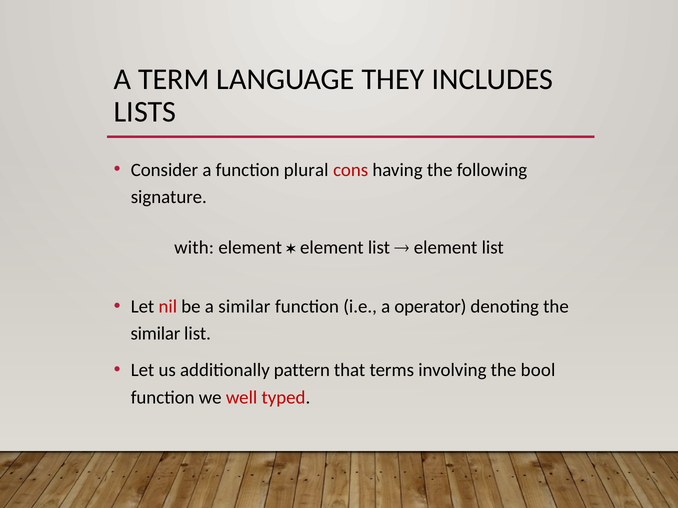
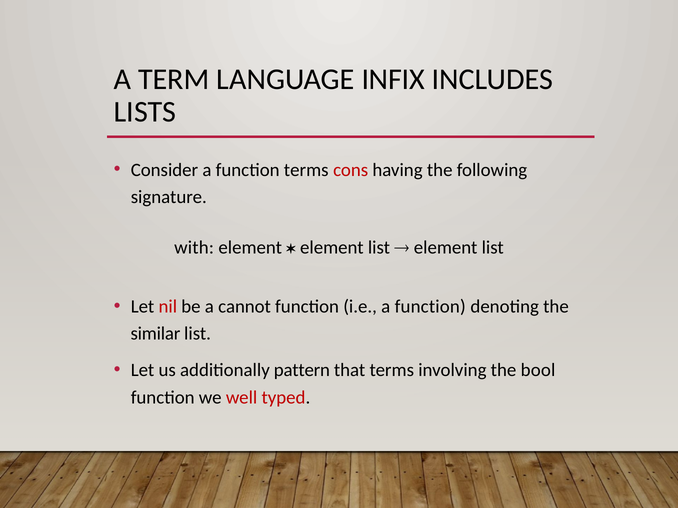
THEY: THEY -> INFIX (393, 79)
function plural: plural -> terms (306, 170)
a similar: similar -> cannot (245, 307)
i.e a operator: operator -> function (430, 307)
